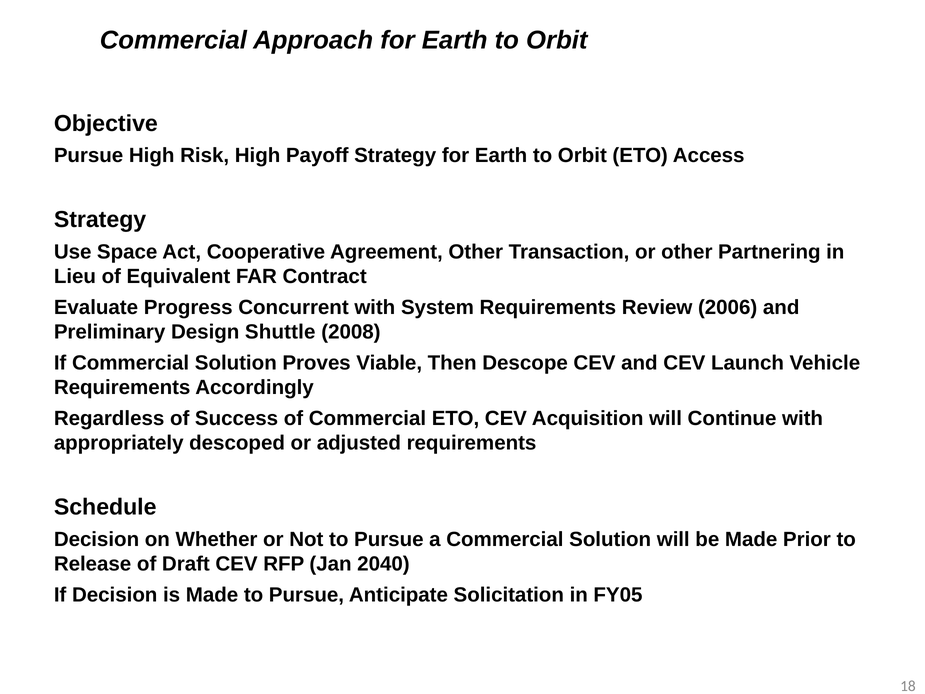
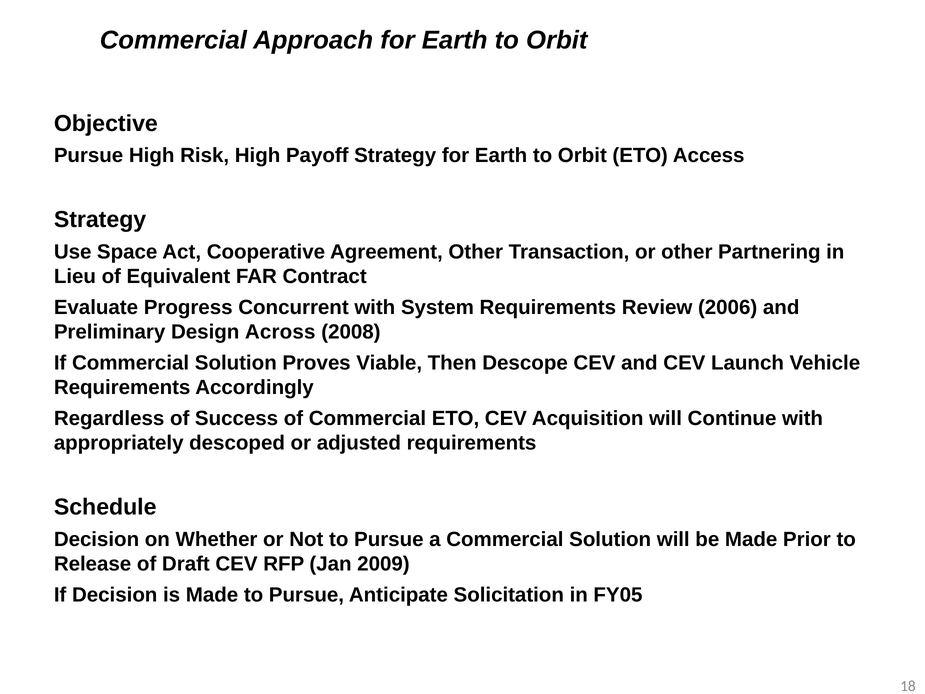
Shuttle: Shuttle -> Across (280, 332)
2040: 2040 -> 2009 (383, 564)
